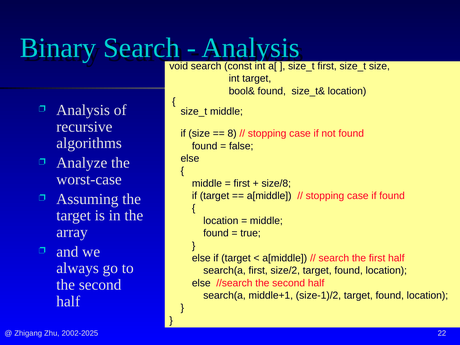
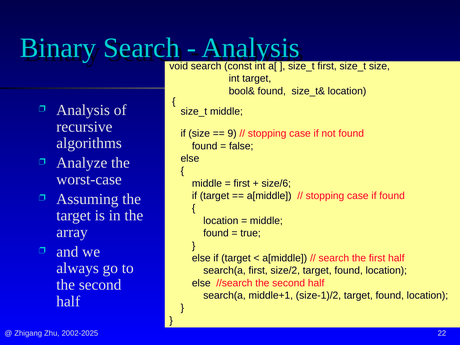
8: 8 -> 9 (232, 134)
size/8: size/8 -> size/6 (276, 183)
